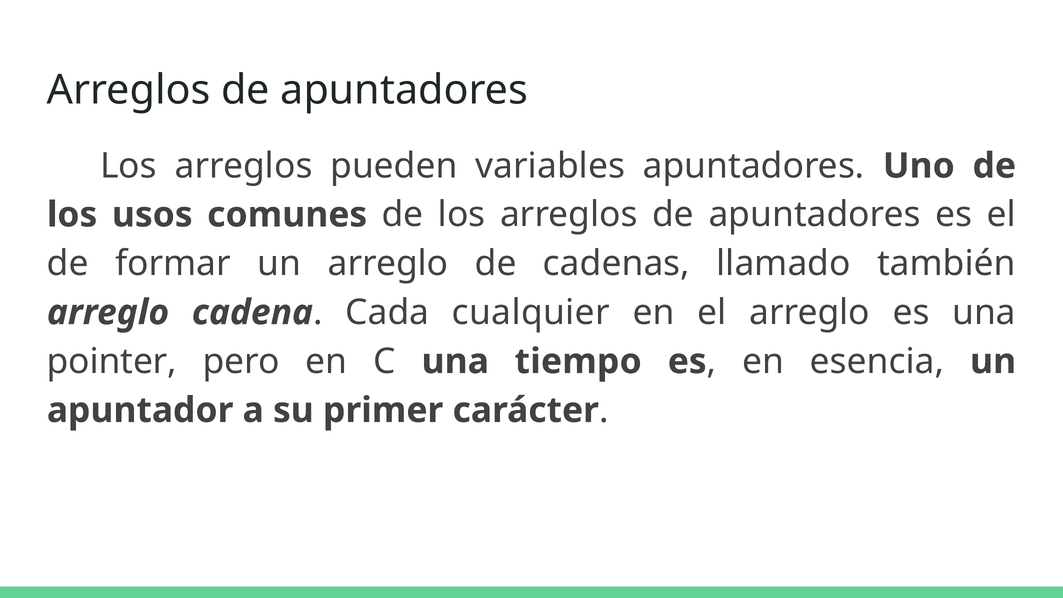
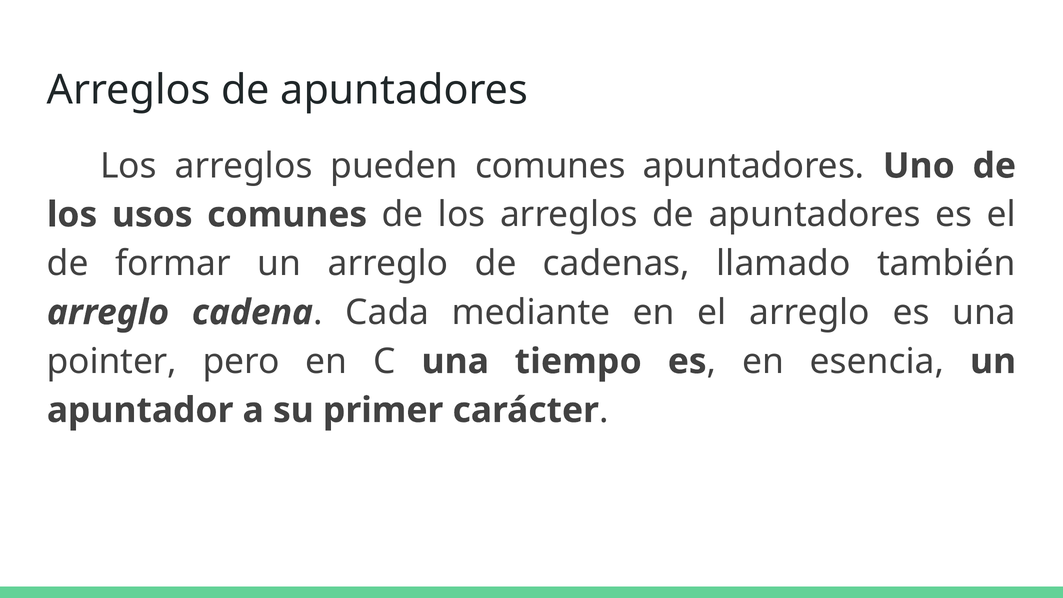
pueden variables: variables -> comunes (550, 166)
cualquier: cualquier -> mediante (531, 313)
